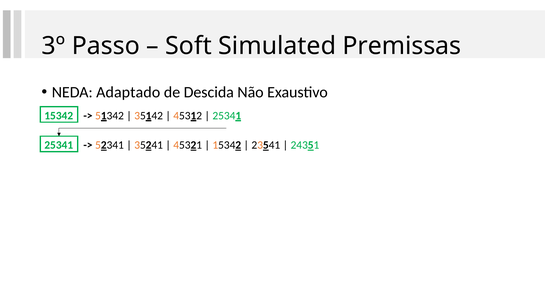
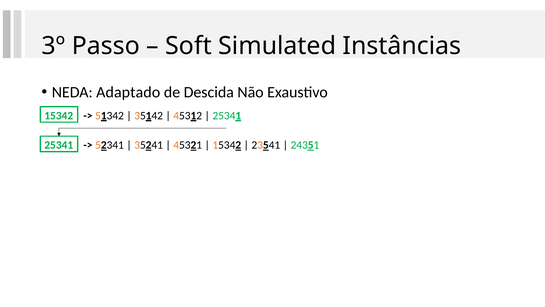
Premissas: Premissas -> Instâncias (402, 46)
